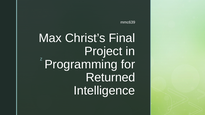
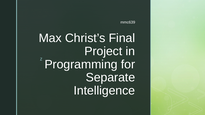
Returned: Returned -> Separate (110, 78)
